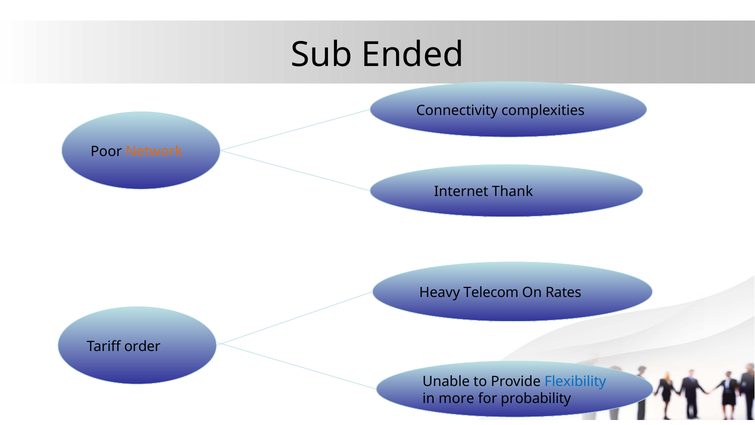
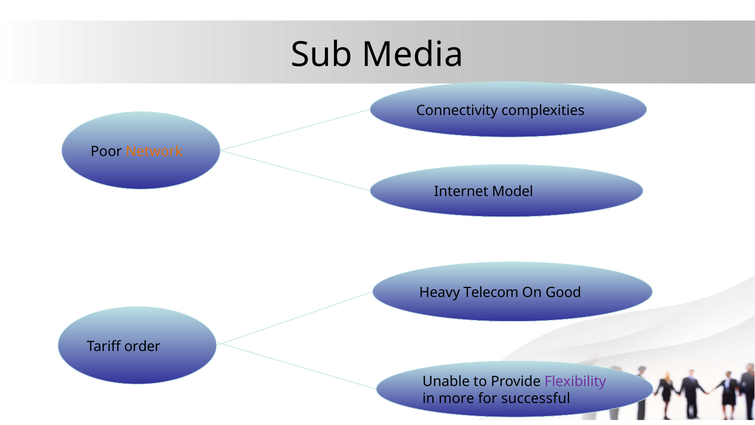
Ended: Ended -> Media (412, 55)
Thank: Thank -> Model (513, 192)
Rates: Rates -> Good (563, 292)
Flexibility colour: blue -> purple (575, 381)
probability: probability -> successful (536, 398)
